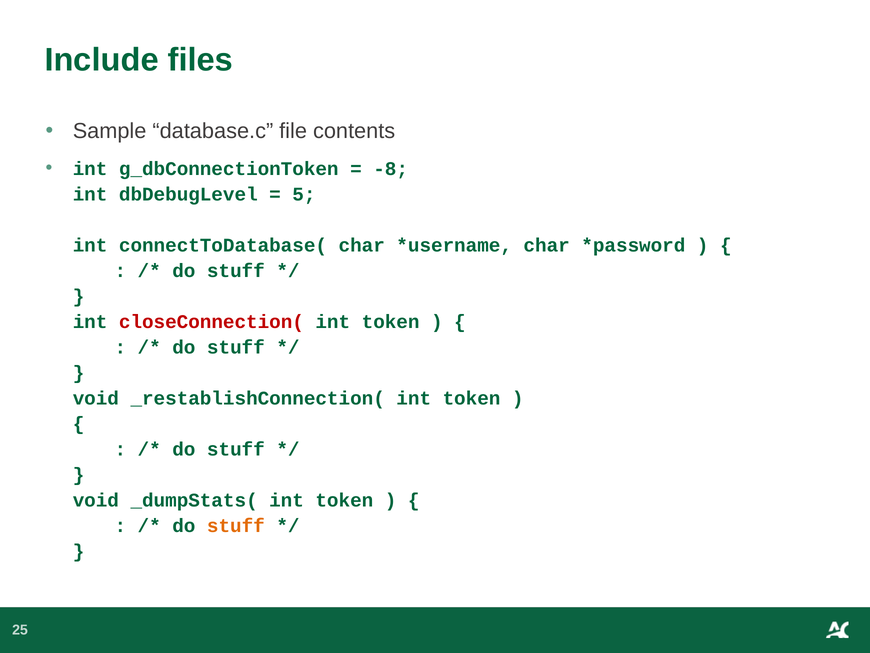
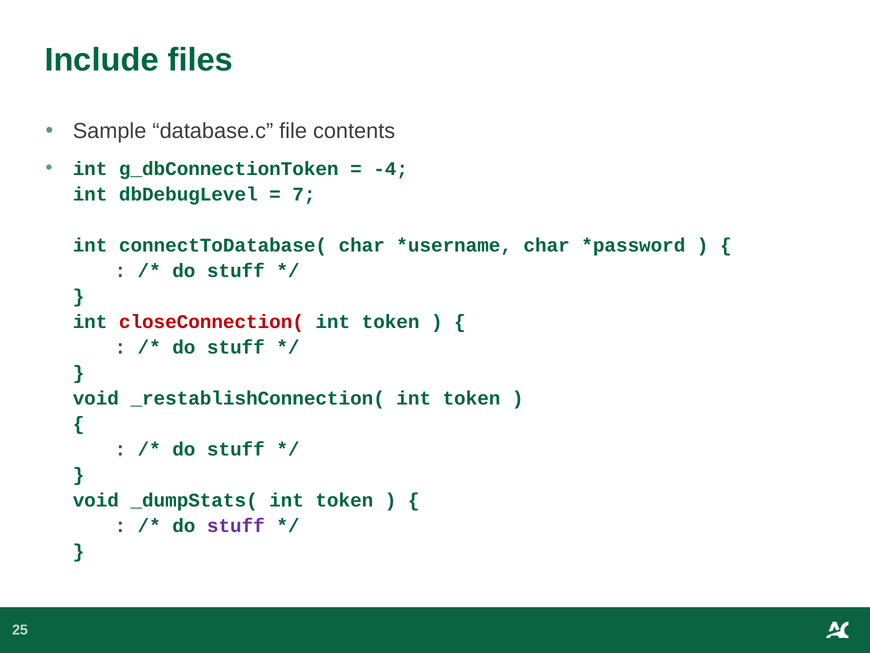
-8: -8 -> -4 (391, 169)
5: 5 -> 7 (304, 194)
stuff colour: orange -> purple (236, 525)
